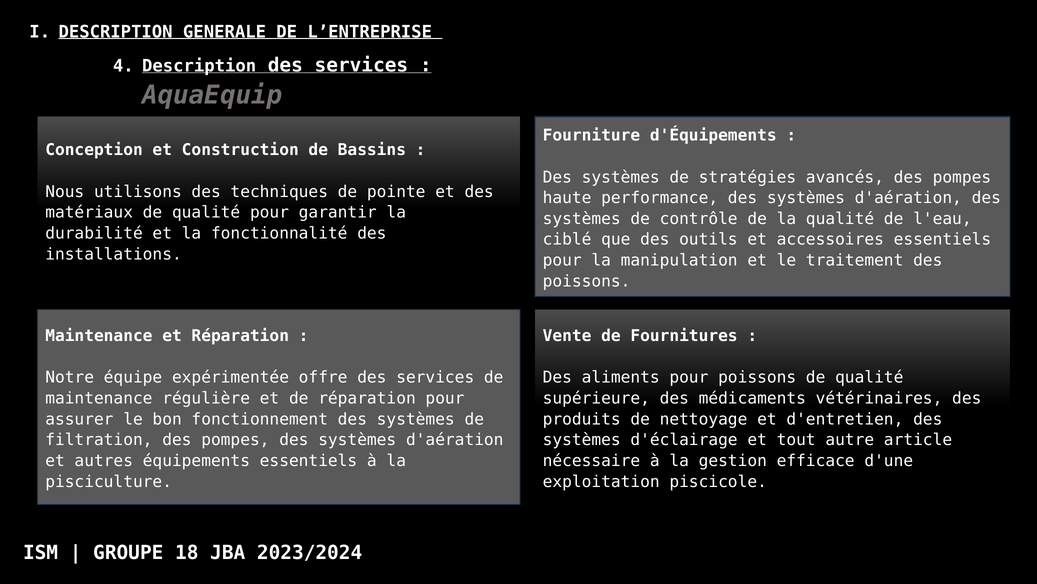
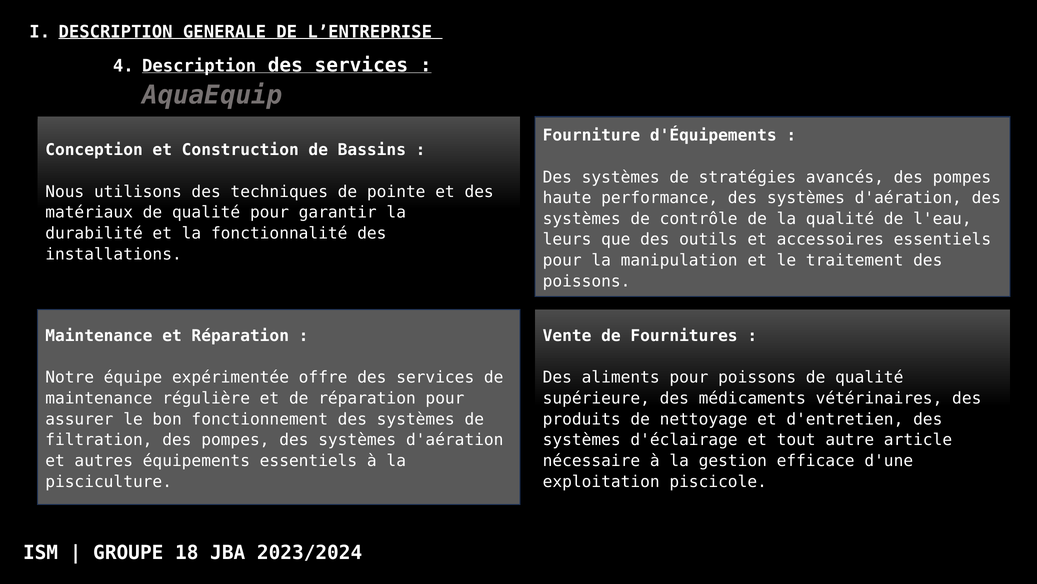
ciblé: ciblé -> leurs (567, 239)
